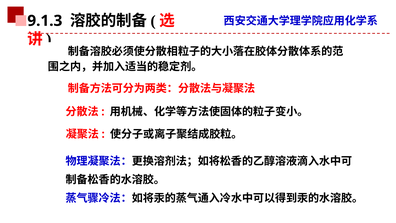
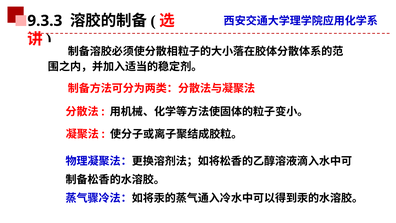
9.1.3: 9.1.3 -> 9.3.3 (45, 21)
